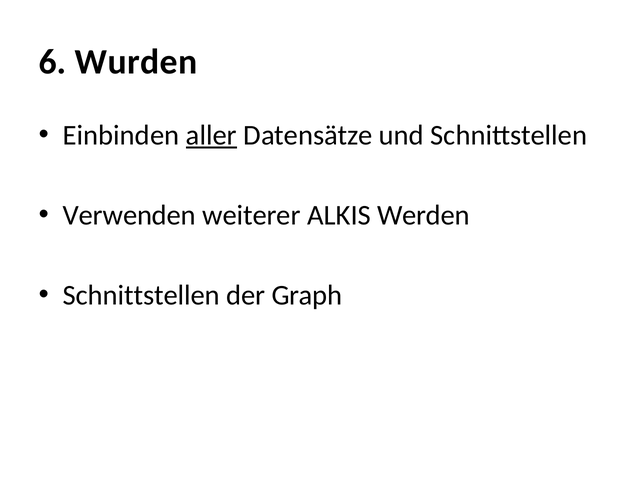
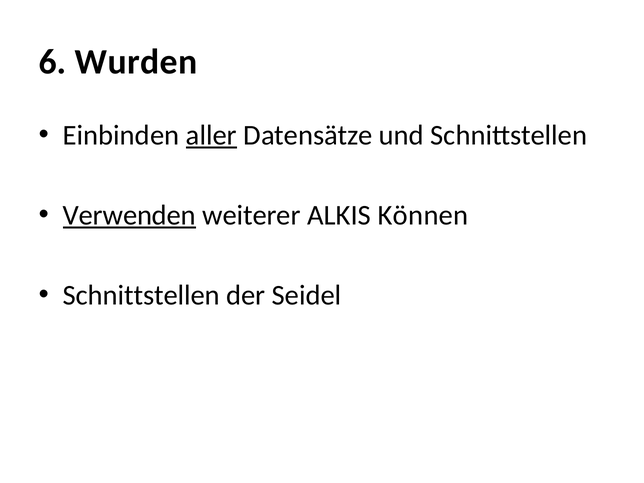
Verwenden underline: none -> present (129, 215)
Werden: Werden -> Können (423, 215)
Graph: Graph -> Seidel (307, 295)
